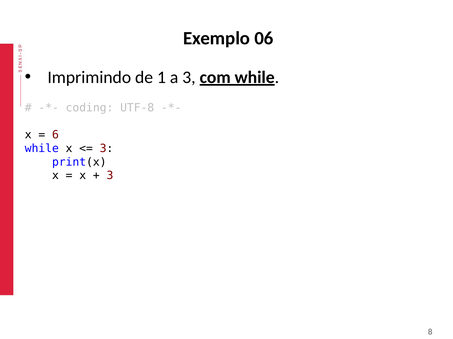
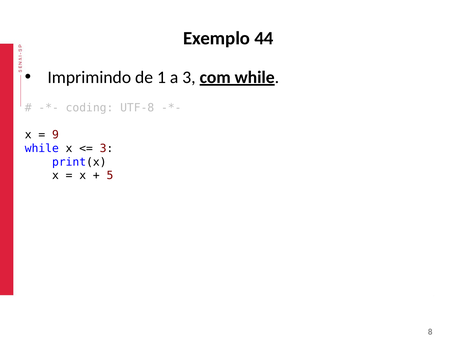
06: 06 -> 44 (264, 38)
6: 6 -> 9 (55, 135)
3: 3 -> 5 (110, 176)
